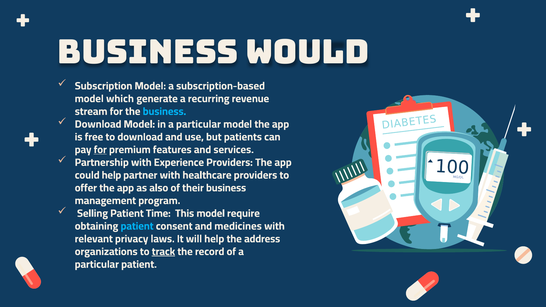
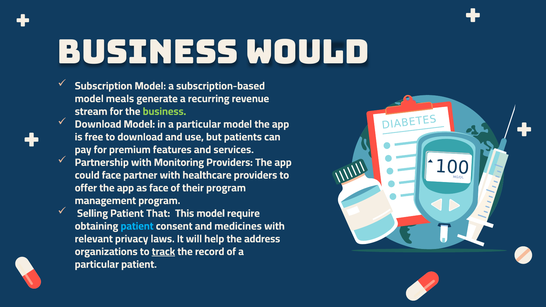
which: which -> meals (120, 99)
business colour: light blue -> light green (164, 111)
for underline: present -> none (100, 150)
Experience: Experience -> Monitoring (179, 162)
could help: help -> face (111, 175)
as also: also -> face (159, 188)
their business: business -> program (226, 188)
Time: Time -> That (158, 213)
